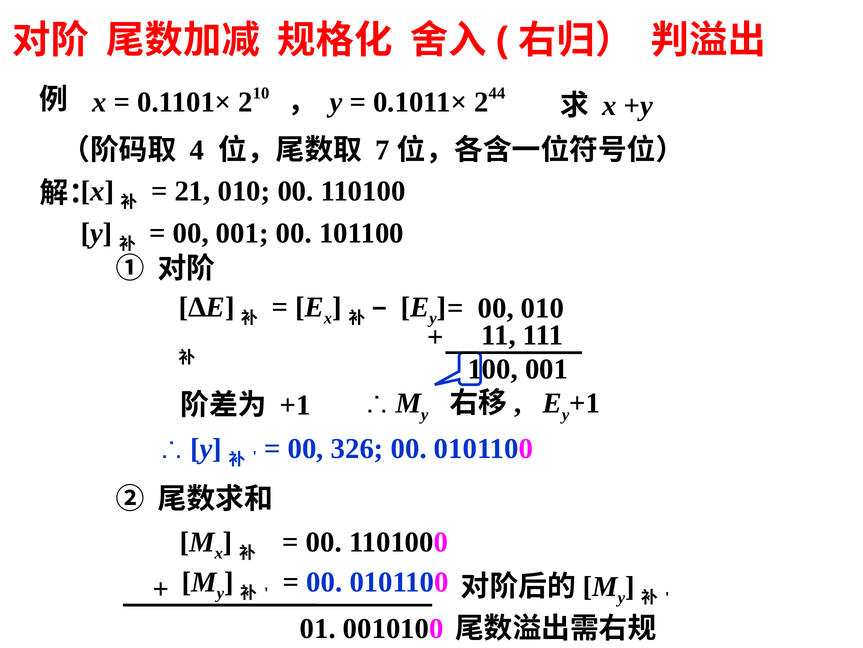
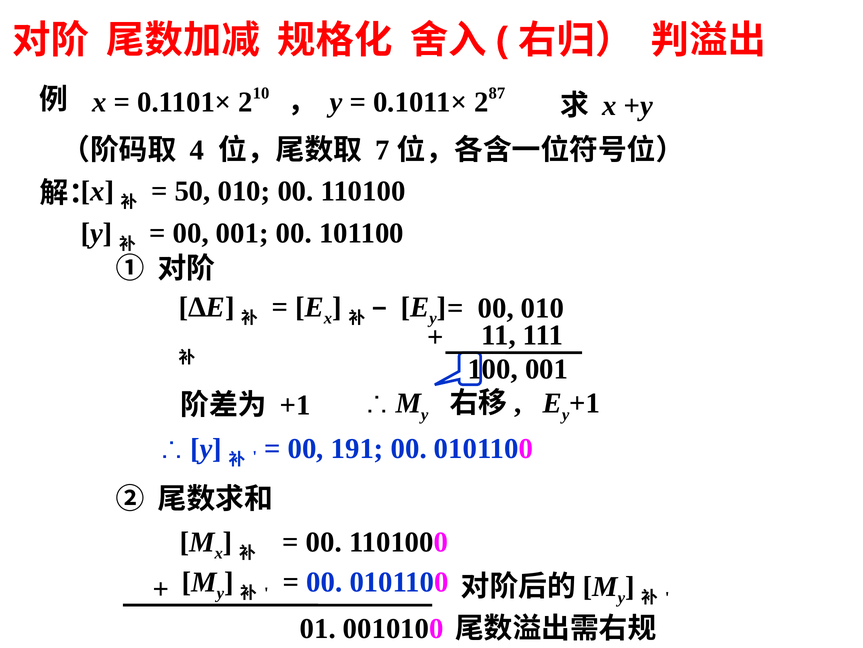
44: 44 -> 87 (497, 93)
21: 21 -> 50 (192, 191)
326: 326 -> 191 (357, 448)
